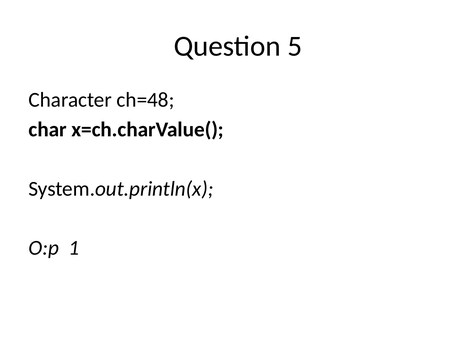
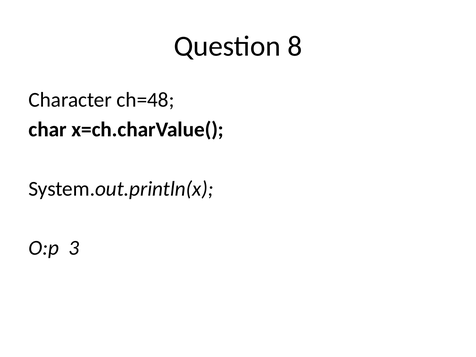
5: 5 -> 8 (295, 46)
1: 1 -> 3 (74, 248)
